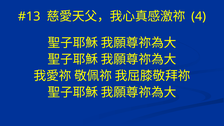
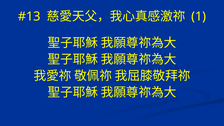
4: 4 -> 1 (199, 16)
